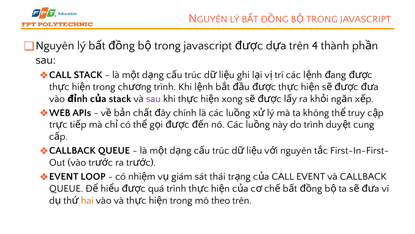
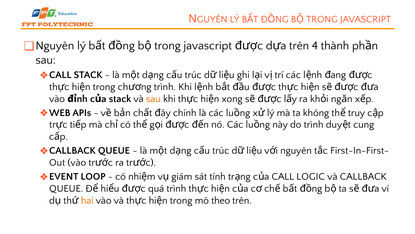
sau colour: purple -> orange (153, 99)
thái: thái -> tính (218, 176)
EVENT: EVENT -> LOGIC (311, 176)
